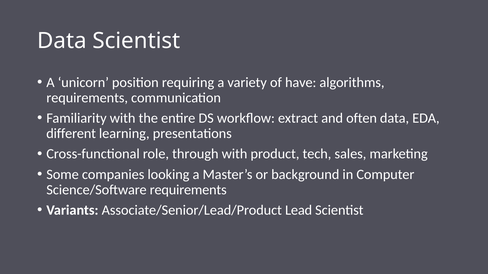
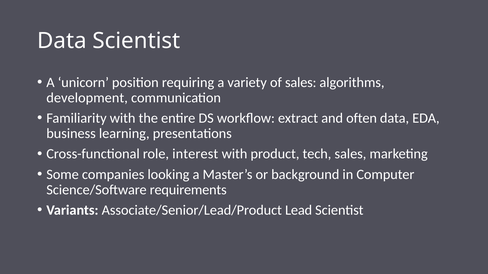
of have: have -> sales (301, 83)
requirements: requirements -> development (87, 98)
different: different -> business (71, 134)
through: through -> interest (195, 154)
